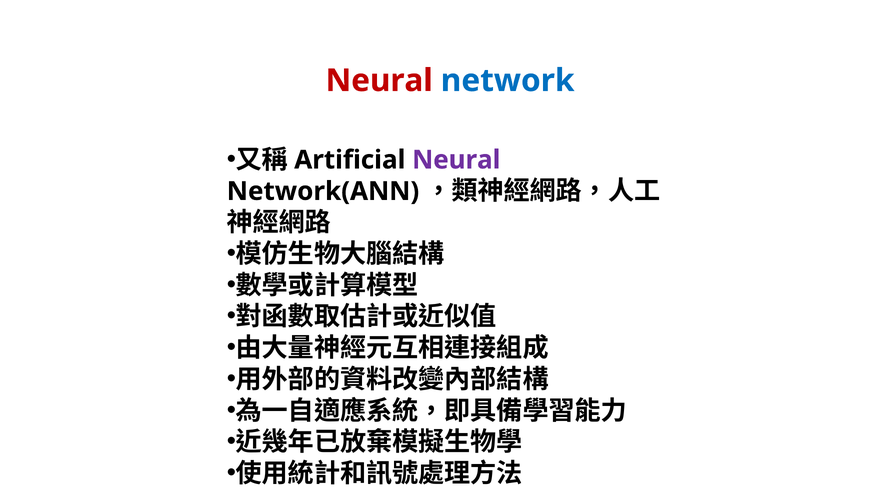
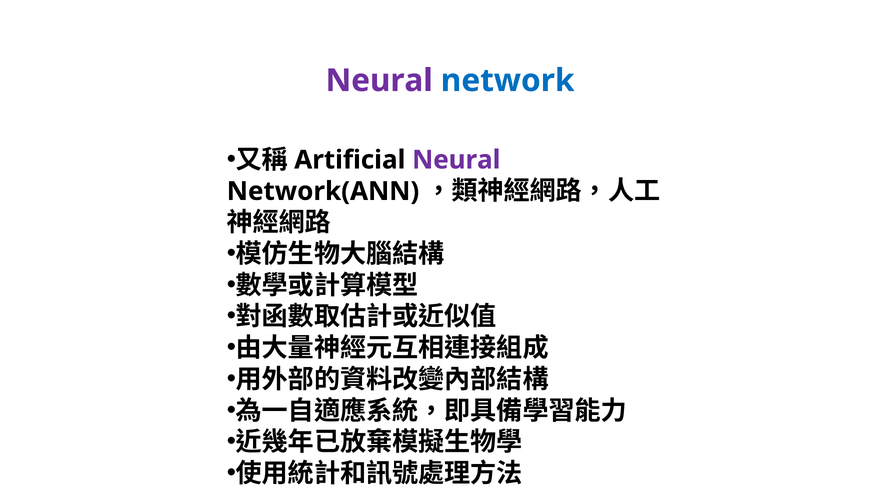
Neural colour: red -> purple (379, 81)
